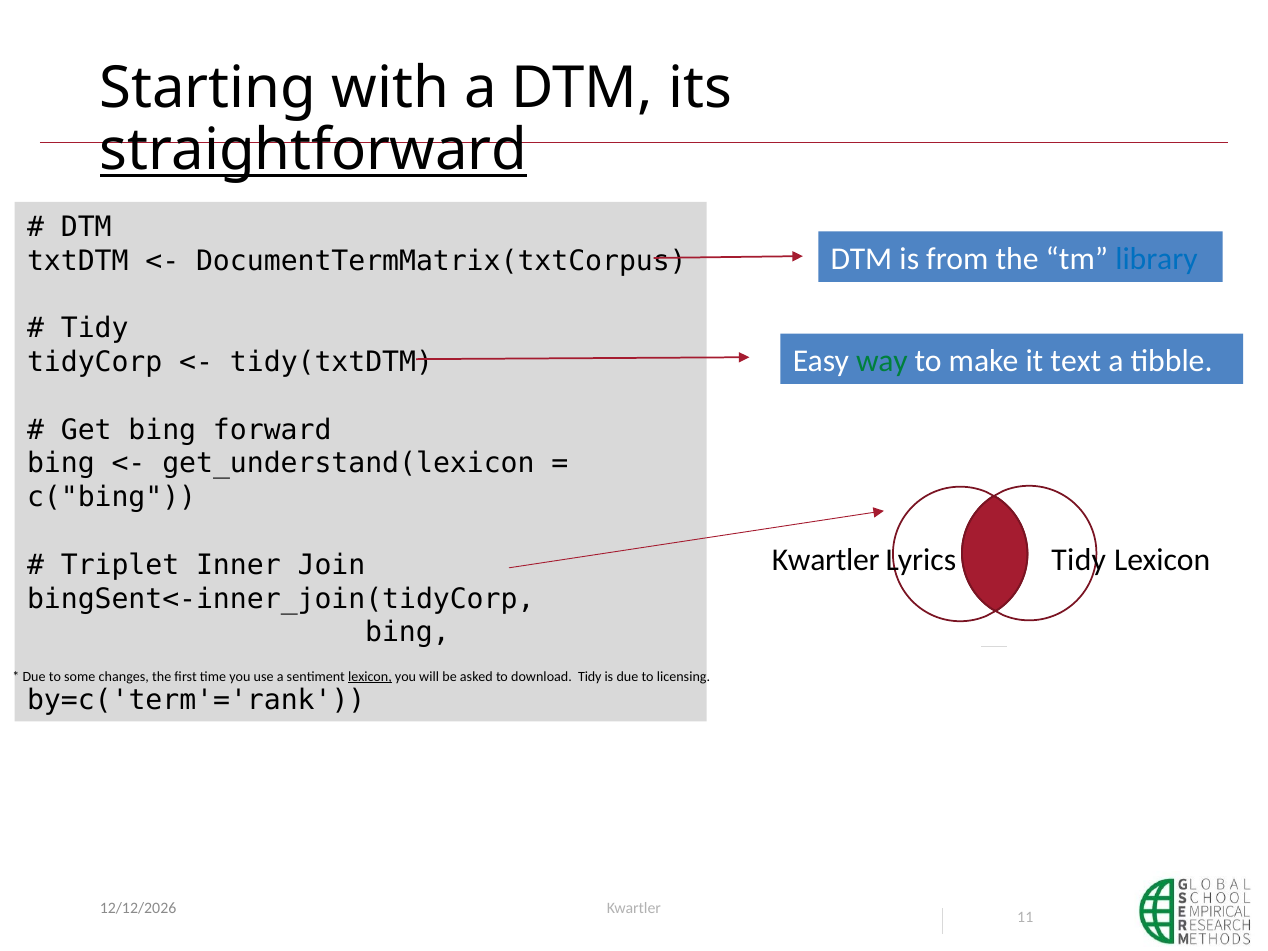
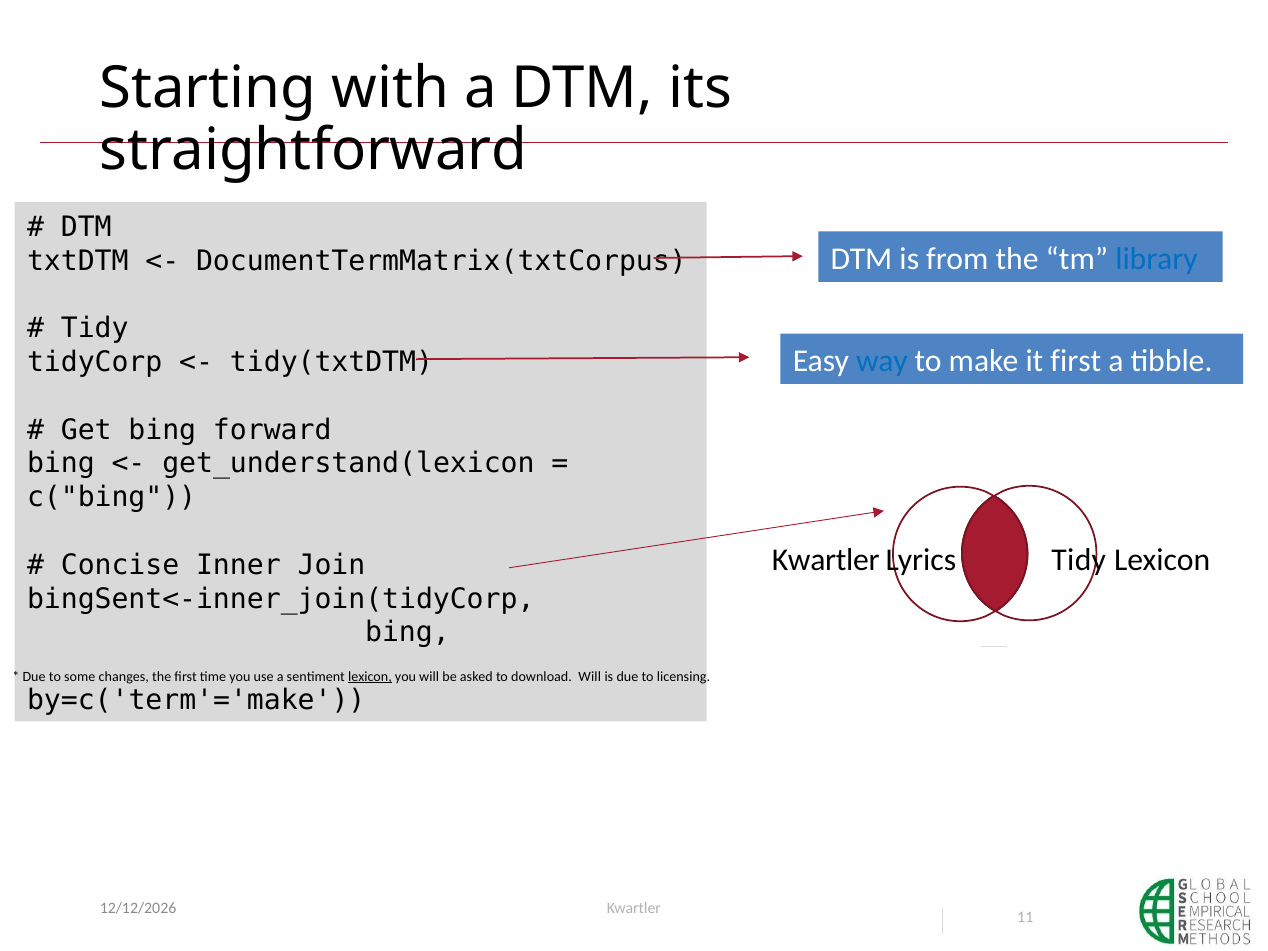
straightforward underline: present -> none (313, 151)
way colour: green -> blue (882, 361)
it text: text -> first (1076, 361)
Triplet: Triplet -> Concise (120, 565)
download Tidy: Tidy -> Will (590, 677)
by=c('term'='rank: by=c('term'='rank -> by=c('term'='make (196, 700)
